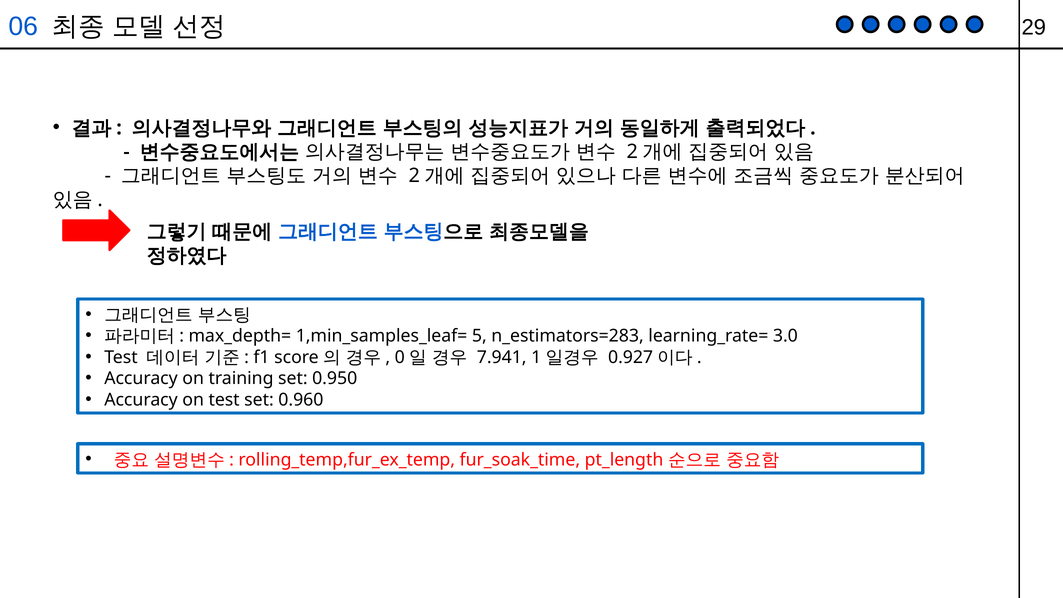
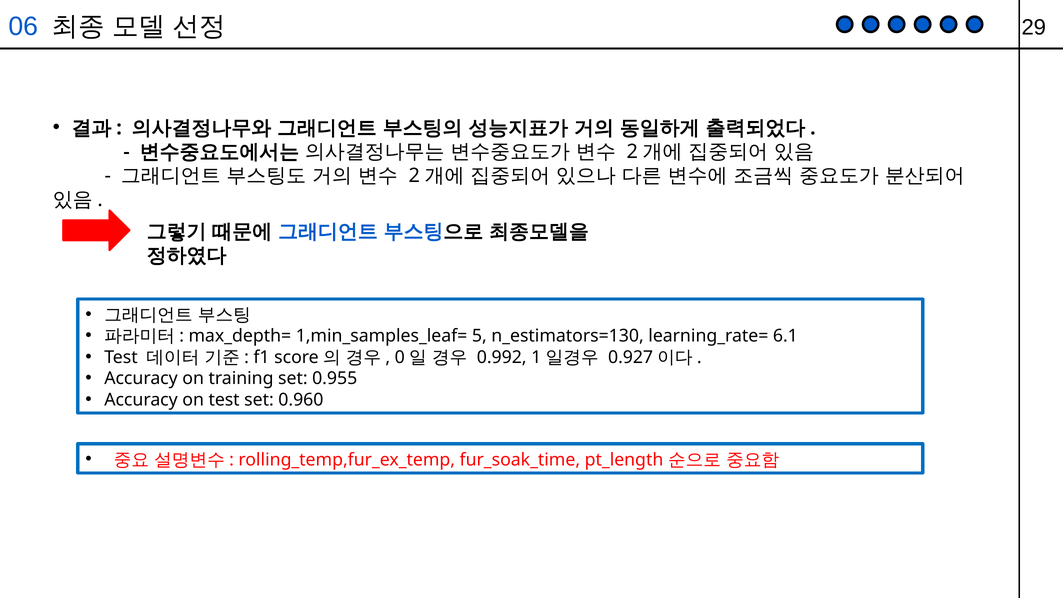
n_estimators=283: n_estimators=283 -> n_estimators=130 (568, 336)
3.0: 3.0 -> 6.1 (785, 336)
7.941: 7.941 -> 0.992 (502, 357)
0.950: 0.950 -> 0.955 (335, 378)
